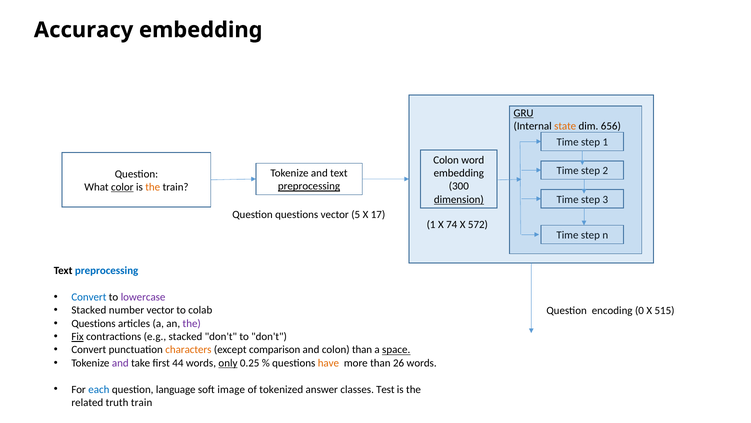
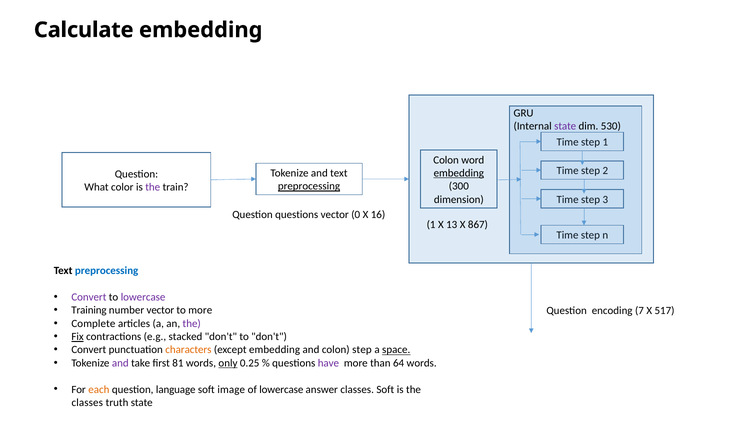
Accuracy: Accuracy -> Calculate (84, 30)
GRU underline: present -> none (524, 113)
state colour: orange -> purple (565, 126)
656: 656 -> 530 (611, 126)
embedding underline: none -> present (459, 173)
color underline: present -> none (122, 187)
the colour: orange -> purple (153, 187)
dimension underline: present -> none (459, 199)
5: 5 -> 0 (356, 214)
17: 17 -> 16 (378, 214)
74: 74 -> 13 (452, 225)
572: 572 -> 867 (478, 225)
Convert colour: blue -> purple (89, 297)
Stacked: Stacked -> Training (89, 310)
to colab: colab -> more (200, 310)
0: 0 -> 7 (639, 310)
515: 515 -> 517 (665, 310)
Questions: Questions -> Complete (93, 323)
except comparison: comparison -> embedding (275, 349)
colon than: than -> step (362, 349)
44: 44 -> 81 (178, 363)
have colour: orange -> purple (328, 363)
26: 26 -> 64 (399, 363)
each colour: blue -> orange (99, 389)
of tokenized: tokenized -> lowercase (281, 389)
classes Test: Test -> Soft (385, 389)
related: related -> classes (87, 402)
truth train: train -> state (142, 402)
